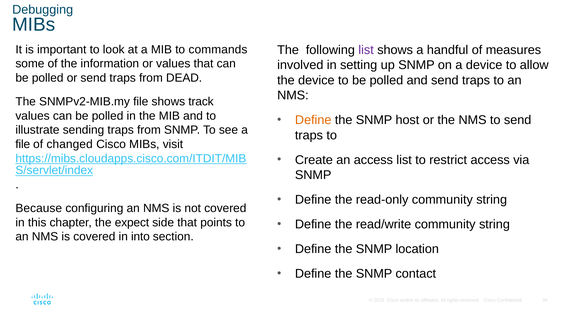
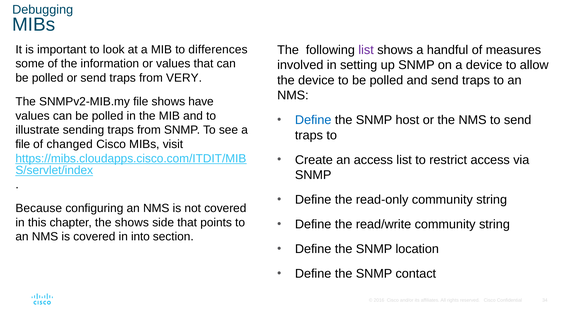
commands: commands -> differences (218, 49)
DEAD: DEAD -> VERY (184, 78)
track: track -> have (201, 102)
Define colour: orange -> blue (313, 120)
the expect: expect -> shows (132, 223)
